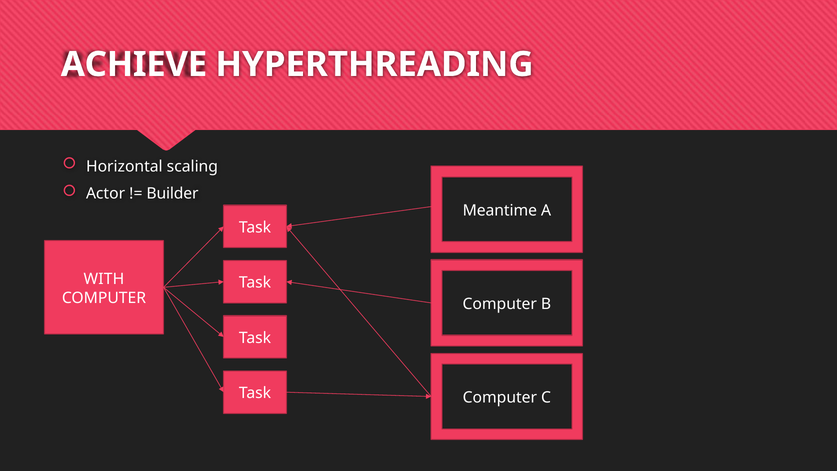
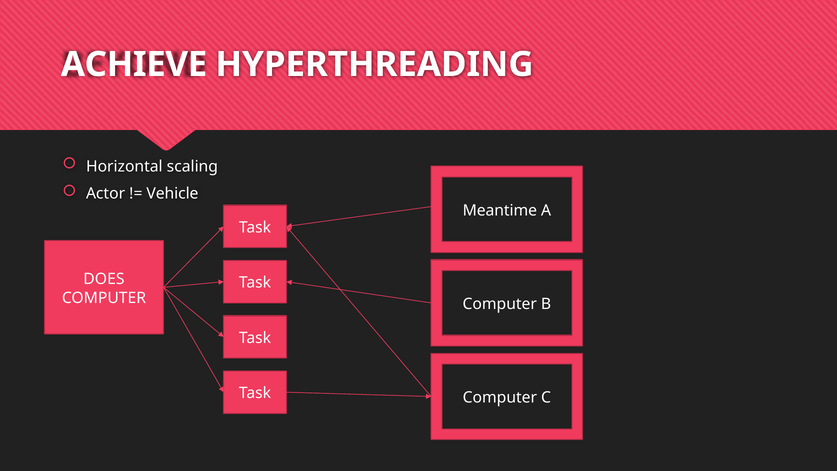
Builder: Builder -> Vehicle (172, 194)
WITH: WITH -> DOES (104, 279)
